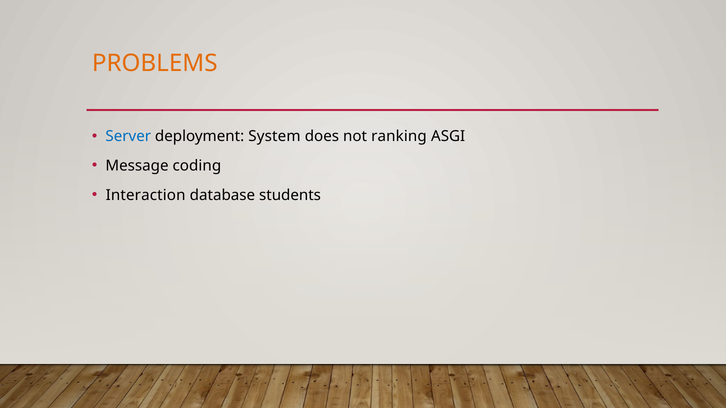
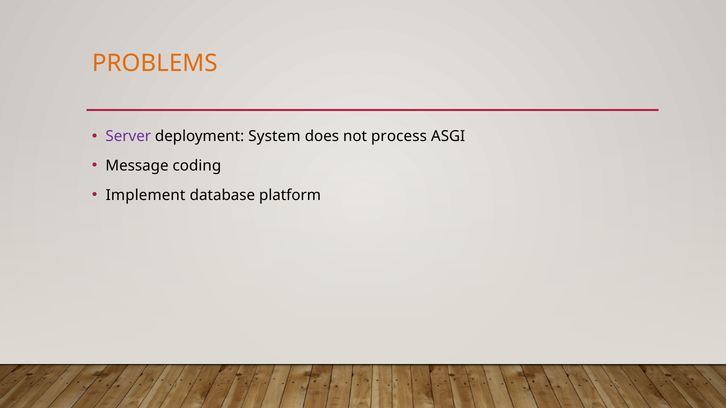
Server colour: blue -> purple (128, 137)
ranking: ranking -> process (399, 137)
Interaction: Interaction -> Implement (146, 195)
students: students -> platform (290, 195)
